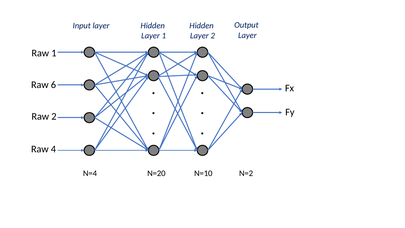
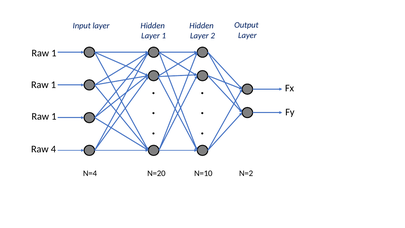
6: 6 -> 1 (53, 85)
2: 2 -> 1 (54, 116)
